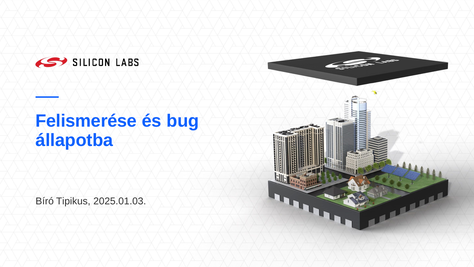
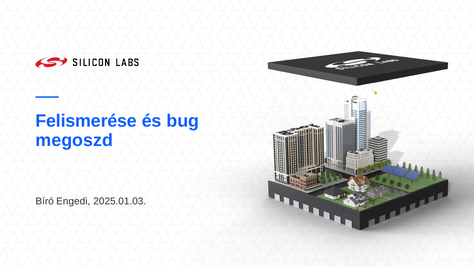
állapotba: állapotba -> megoszd (74, 140)
Tipikus: Tipikus -> Engedi (73, 201)
